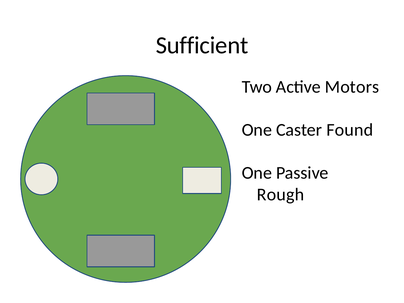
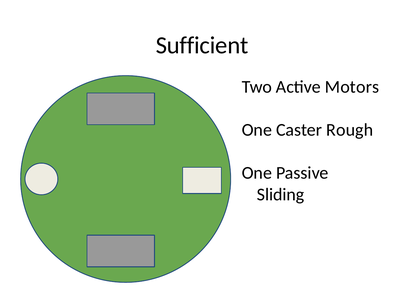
Found: Found -> Rough (350, 130)
Rough: Rough -> Sliding (281, 195)
